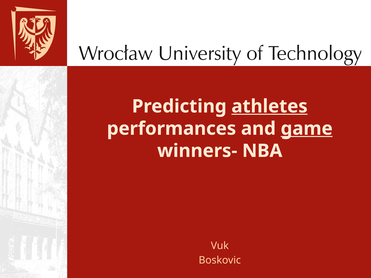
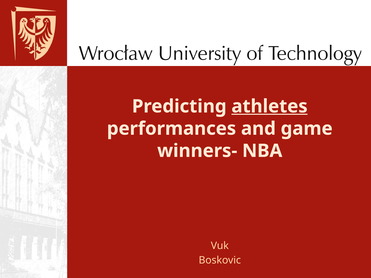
game underline: present -> none (307, 129)
